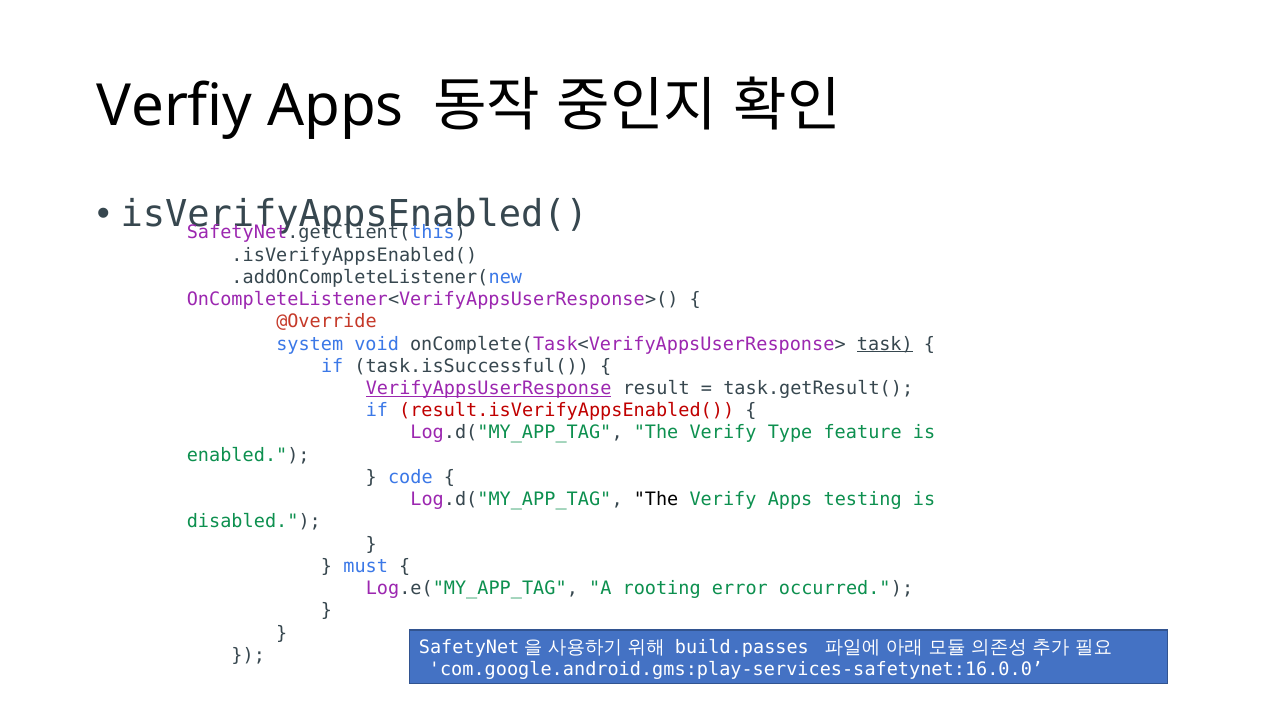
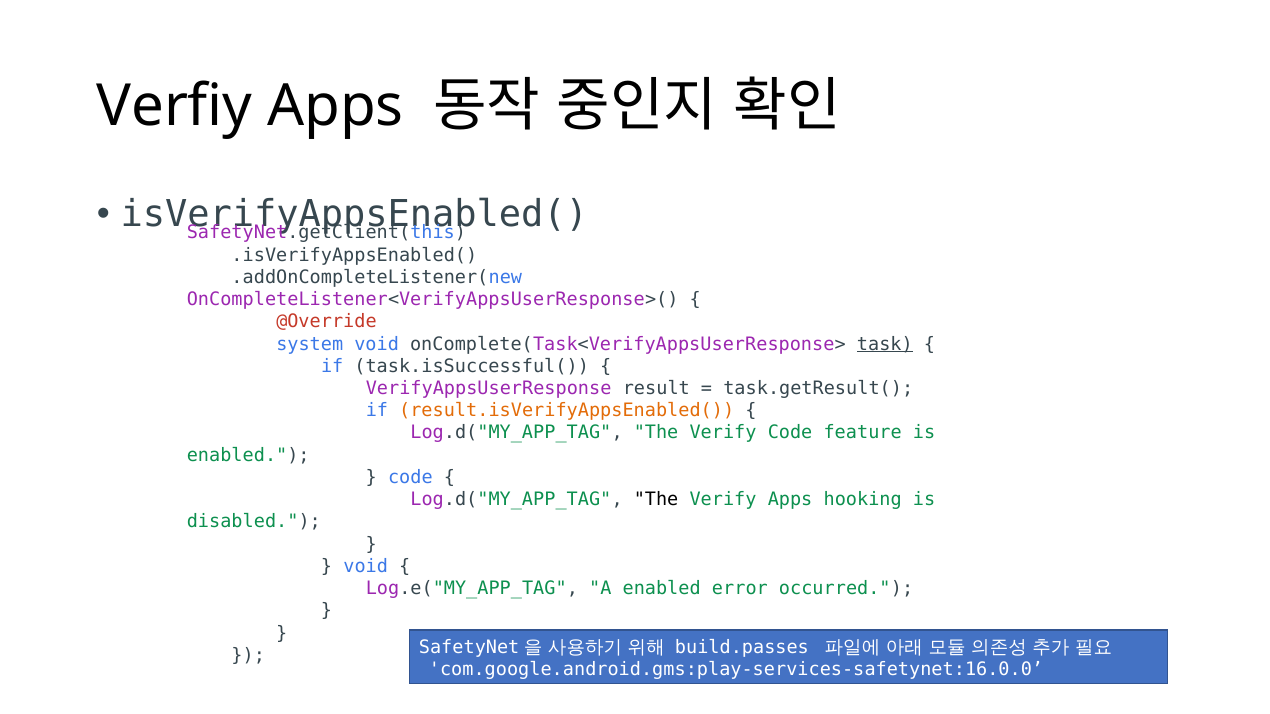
VerifyAppsUserResponse underline: present -> none (489, 389)
result.isVerifyAppsEnabled( colour: red -> orange (567, 411)
Verify Type: Type -> Code (790, 433)
testing: testing -> hooking (863, 500)
must: must -> void (366, 567)
A rooting: rooting -> enabled (662, 589)
